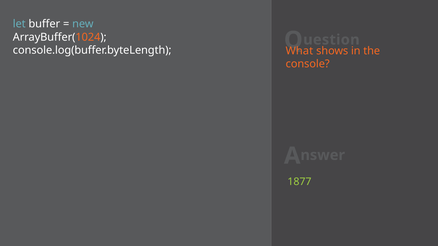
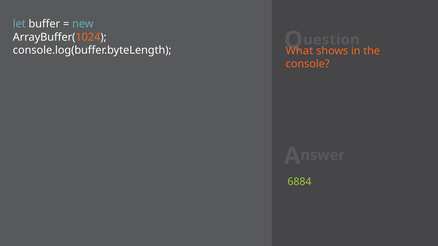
1877: 1877 -> 6884 (299, 182)
